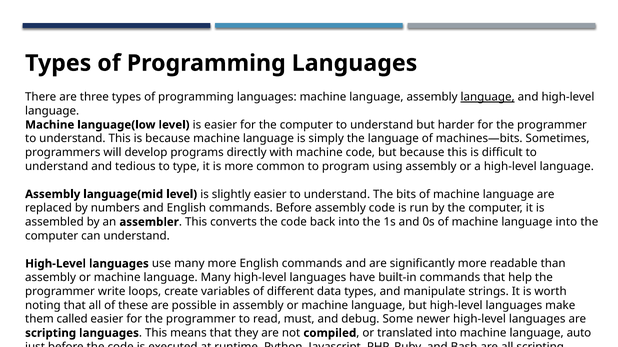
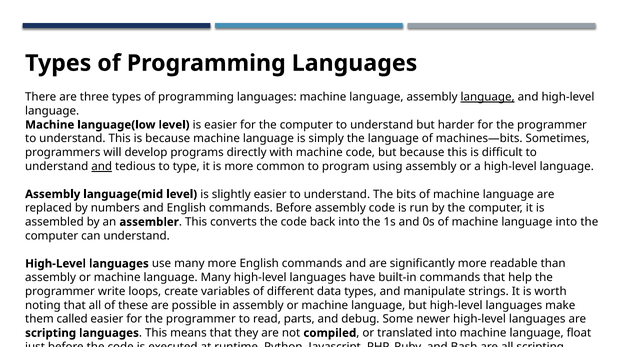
and underline: none -> present (102, 167)
must: must -> parts (299, 320)
auto: auto -> float (579, 334)
